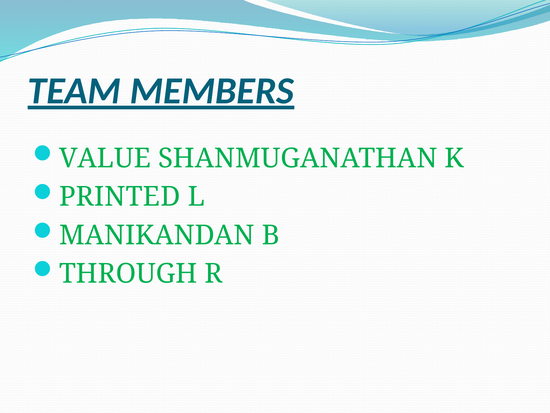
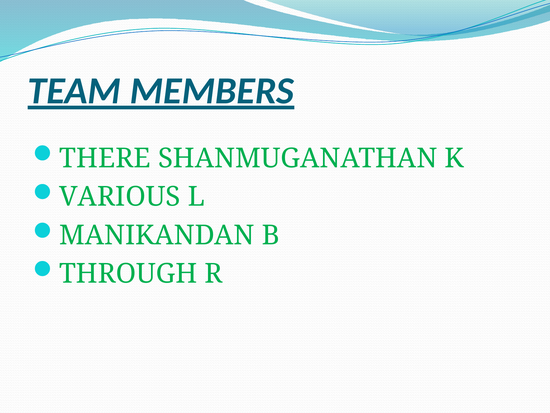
VALUE: VALUE -> THERE (105, 158)
PRINTED: PRINTED -> VARIOUS (120, 197)
